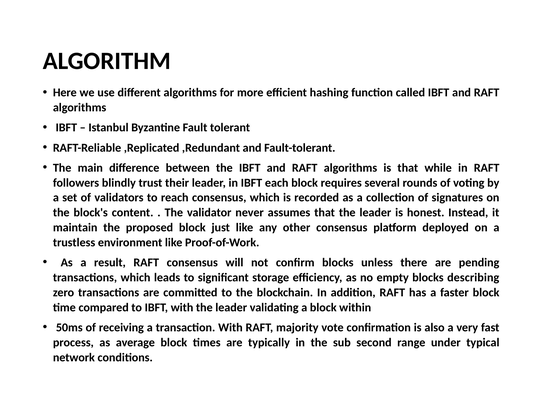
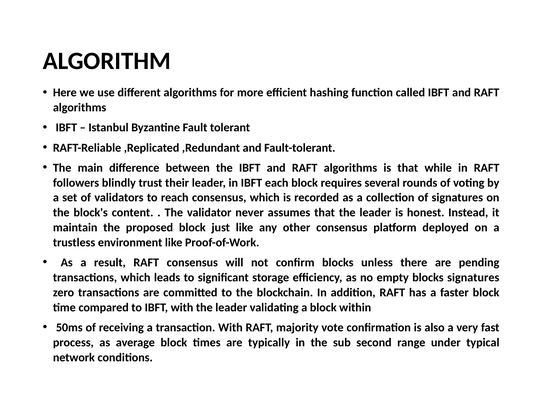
blocks describing: describing -> signatures (473, 278)
